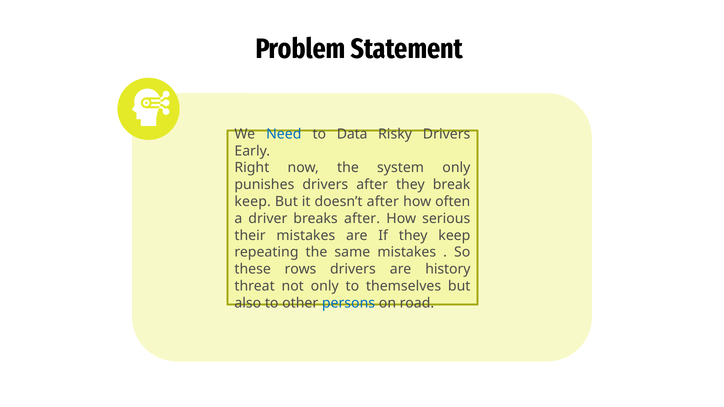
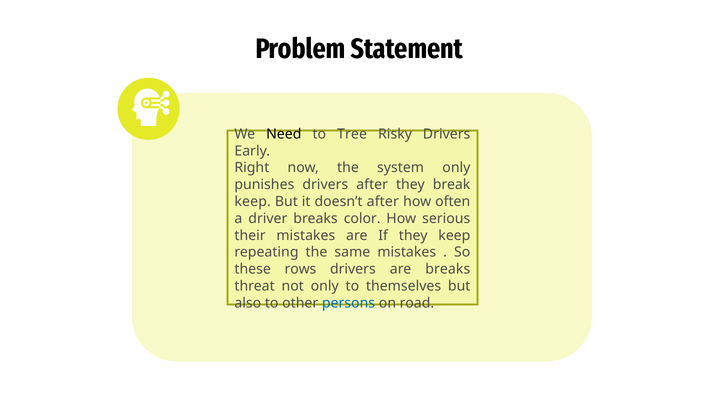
Need colour: blue -> black (284, 134)
Data: Data -> Tree (352, 134)
breaks after: after -> color (362, 219)
are history: history -> breaks (448, 269)
